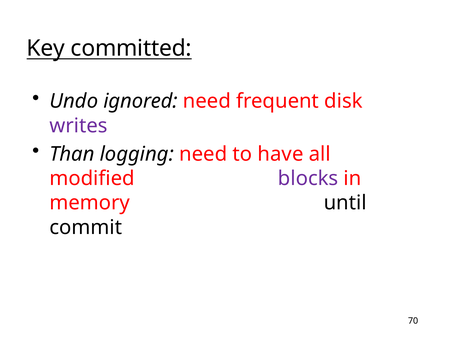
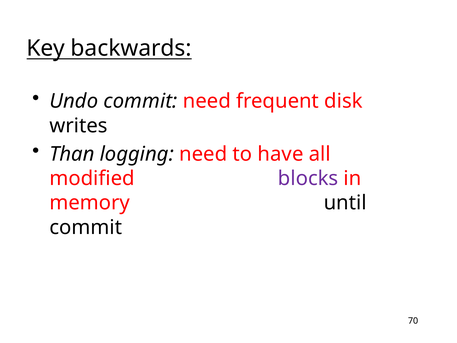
committed: committed -> backwards (131, 48)
Undo ignored: ignored -> commit (140, 101)
writes colour: purple -> black (79, 126)
